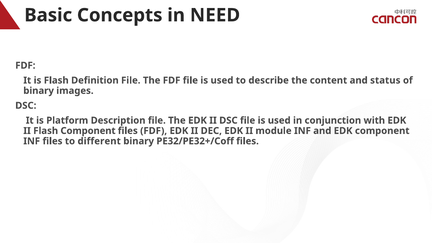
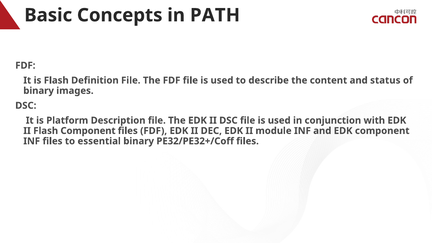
NEED: NEED -> PATH (215, 15)
different: different -> essential (99, 141)
